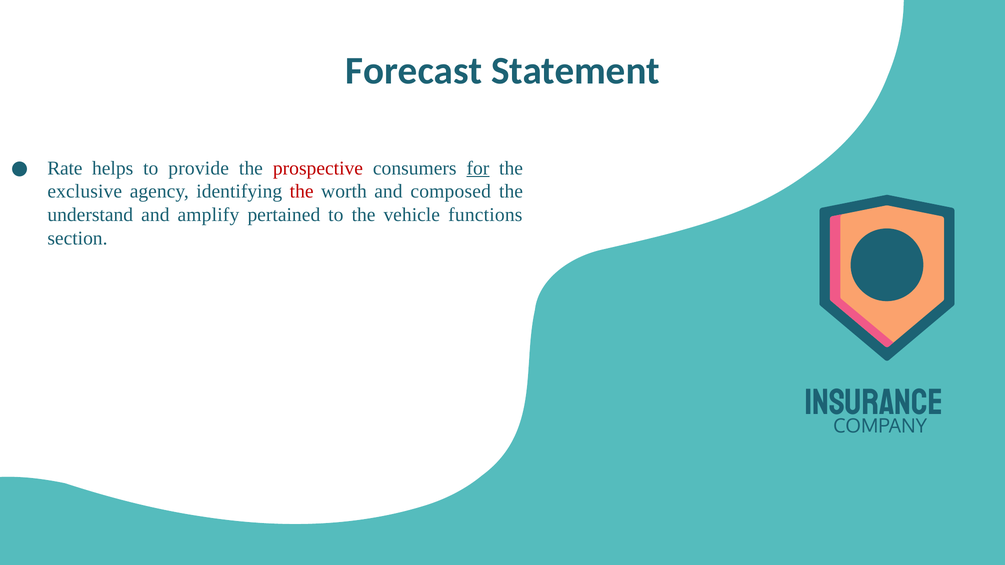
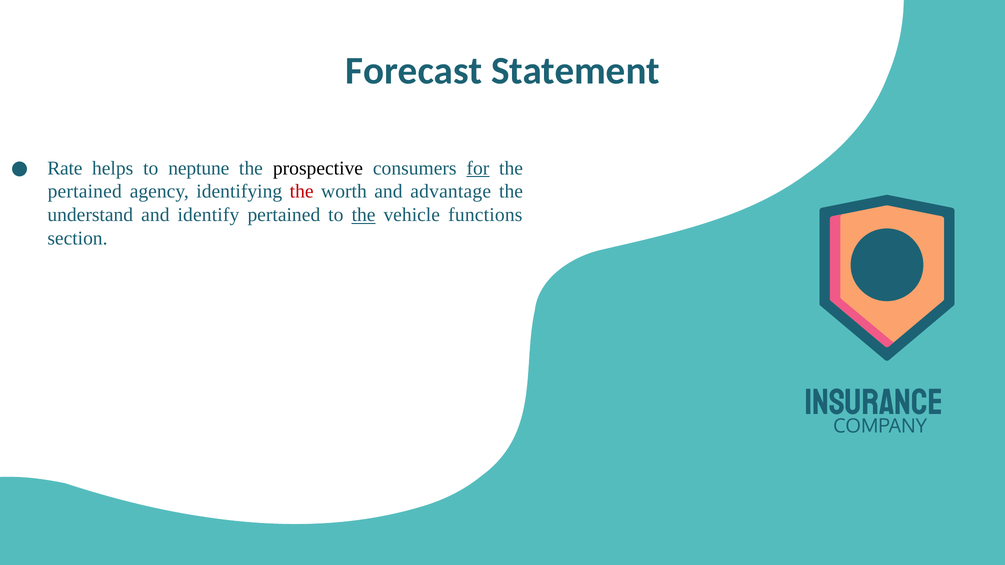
provide: provide -> neptune (199, 168)
prospective colour: red -> black (318, 168)
exclusive: exclusive -> pertained (85, 192)
composed: composed -> advantage (451, 192)
amplify: amplify -> identify (208, 215)
the underline: none -> present (364, 215)
